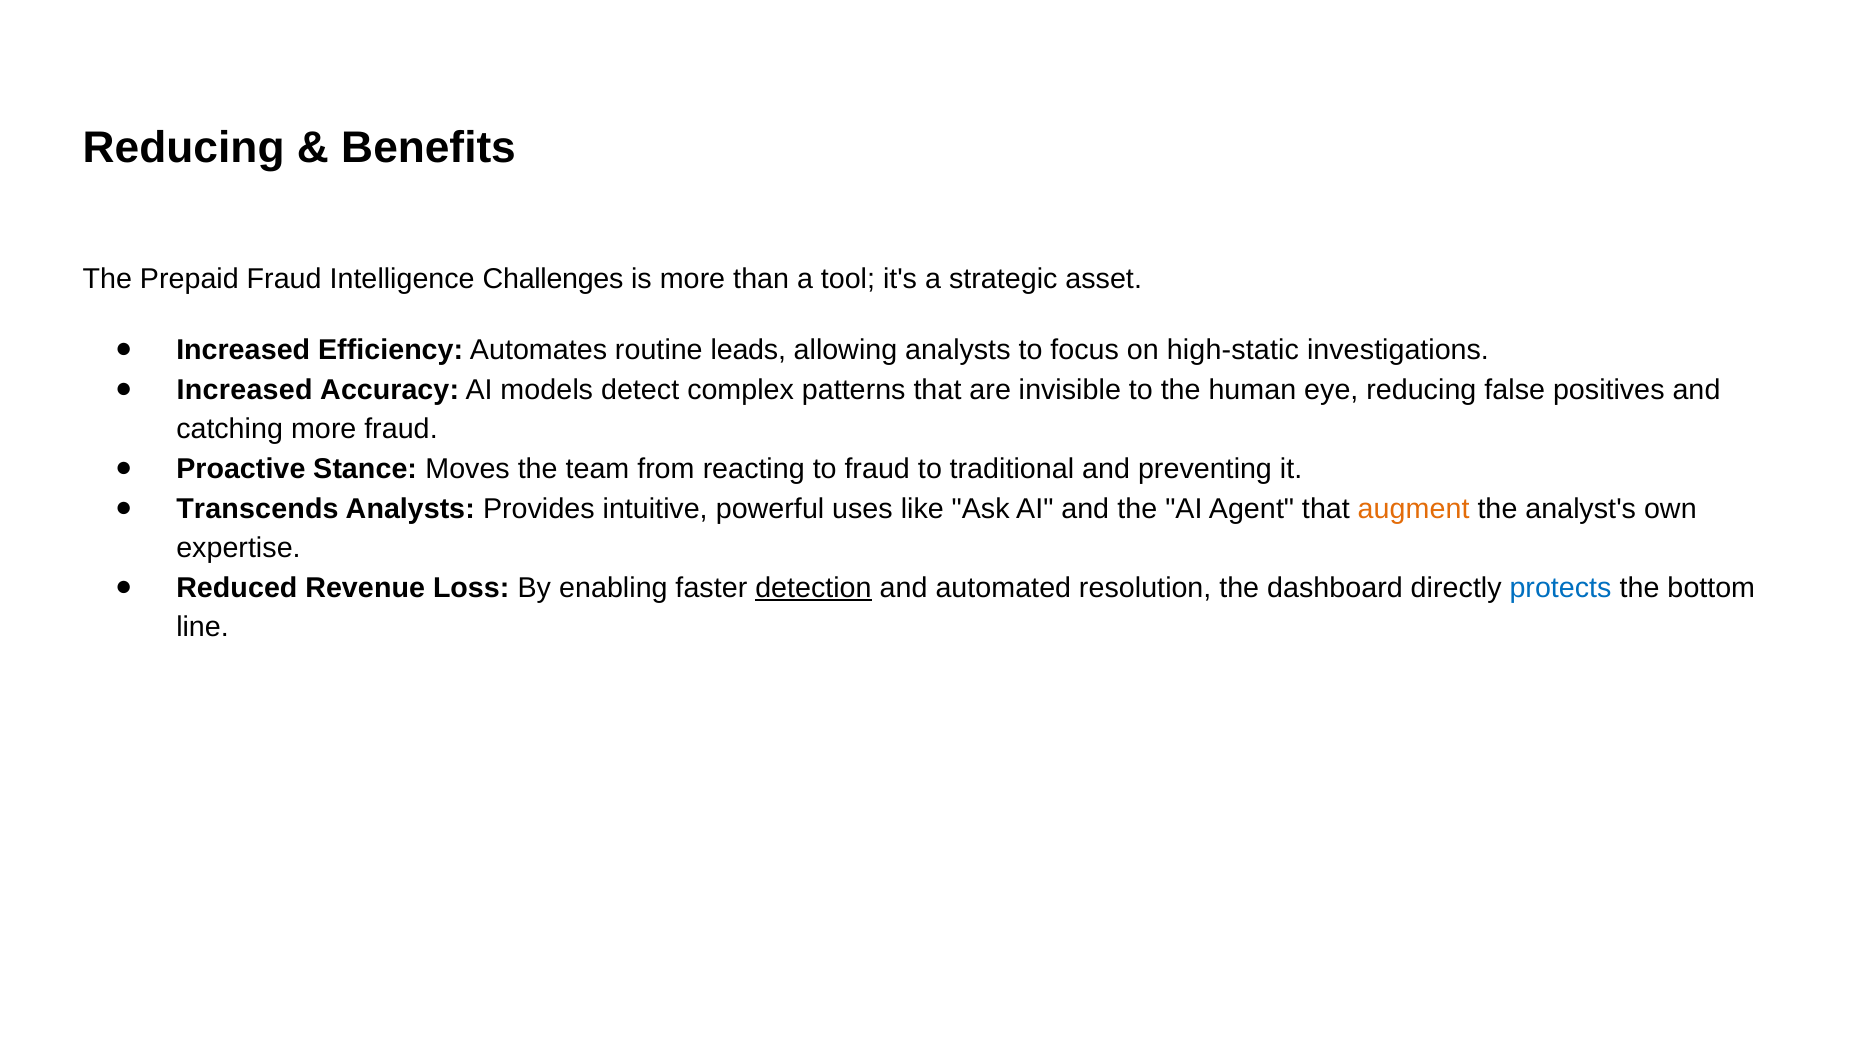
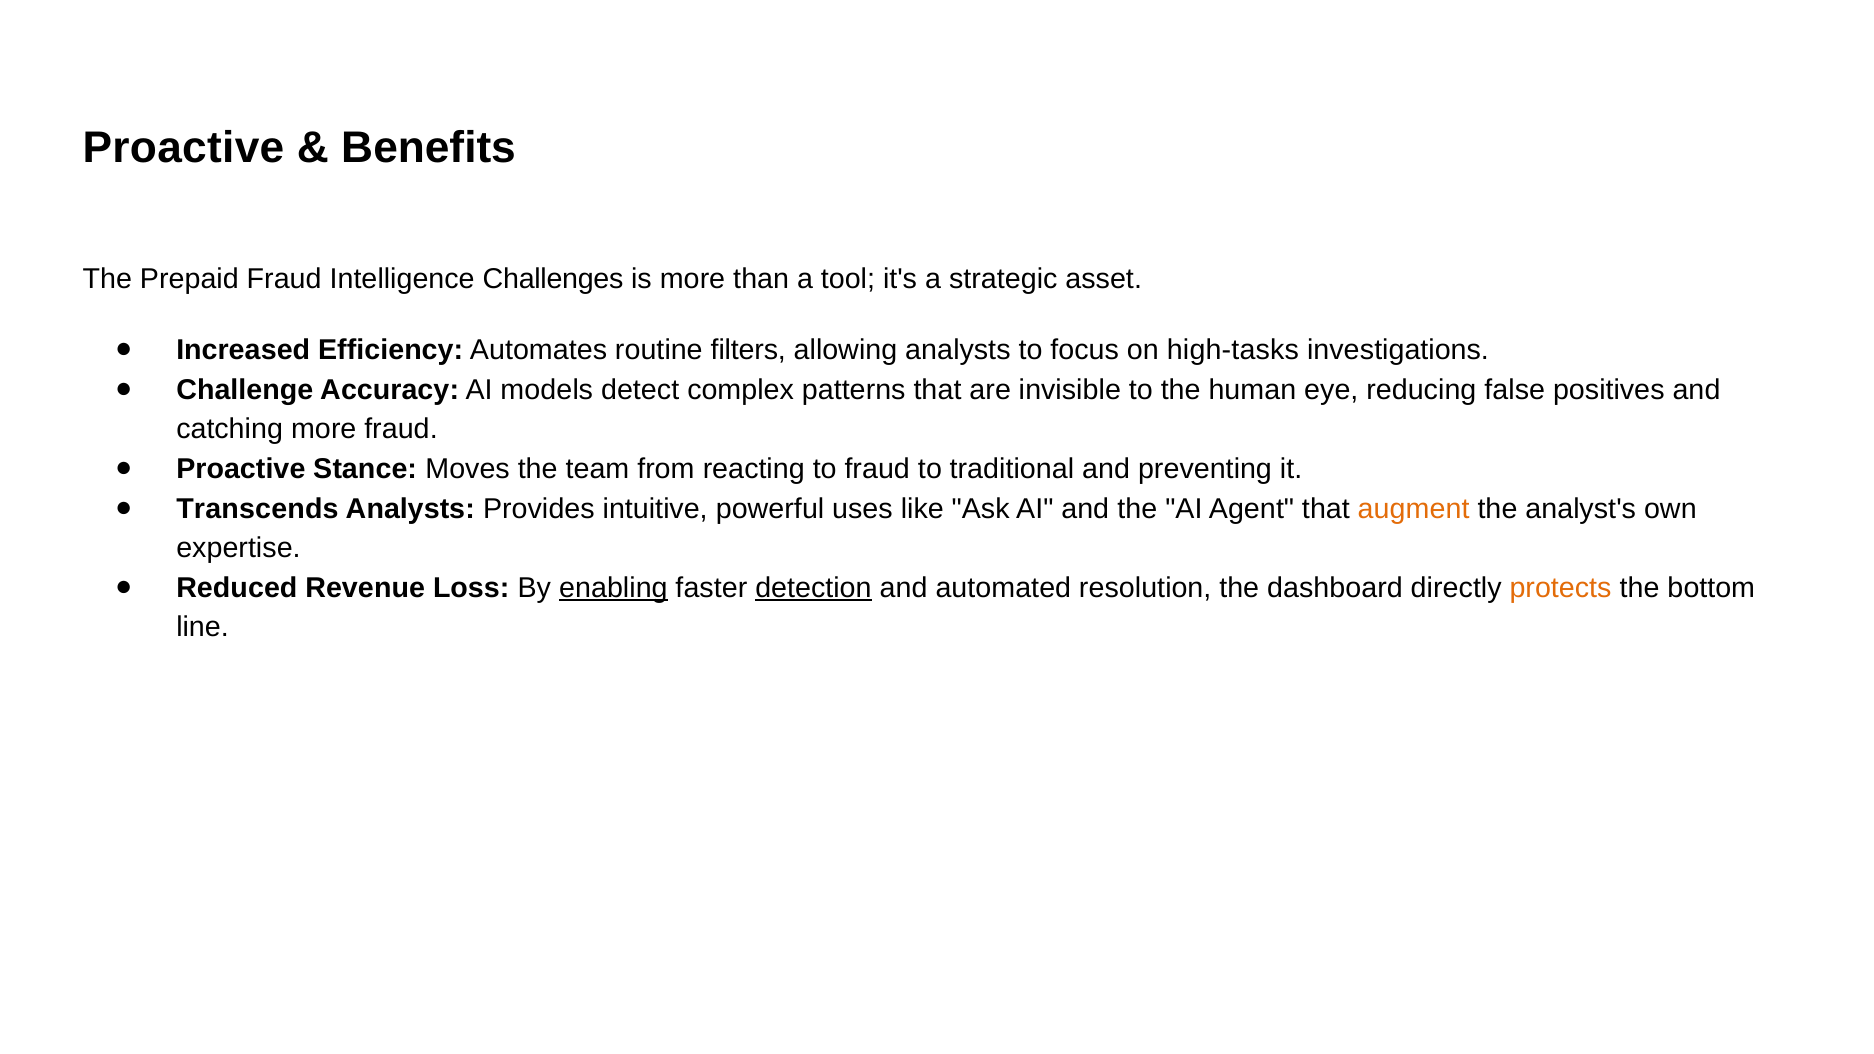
Reducing: Reducing -> Proactive (183, 148)
leads: leads -> filters (748, 350)
high-static: high-static -> high-tasks (1233, 350)
Increased: Increased -> Challenge (245, 390)
enabling underline: none -> present (613, 588)
protects colour: blue -> orange (1561, 588)
